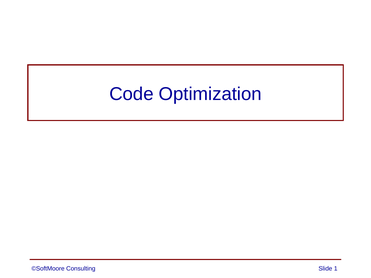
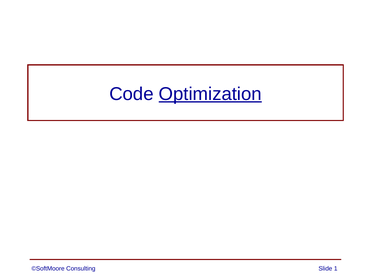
Optimization underline: none -> present (210, 94)
